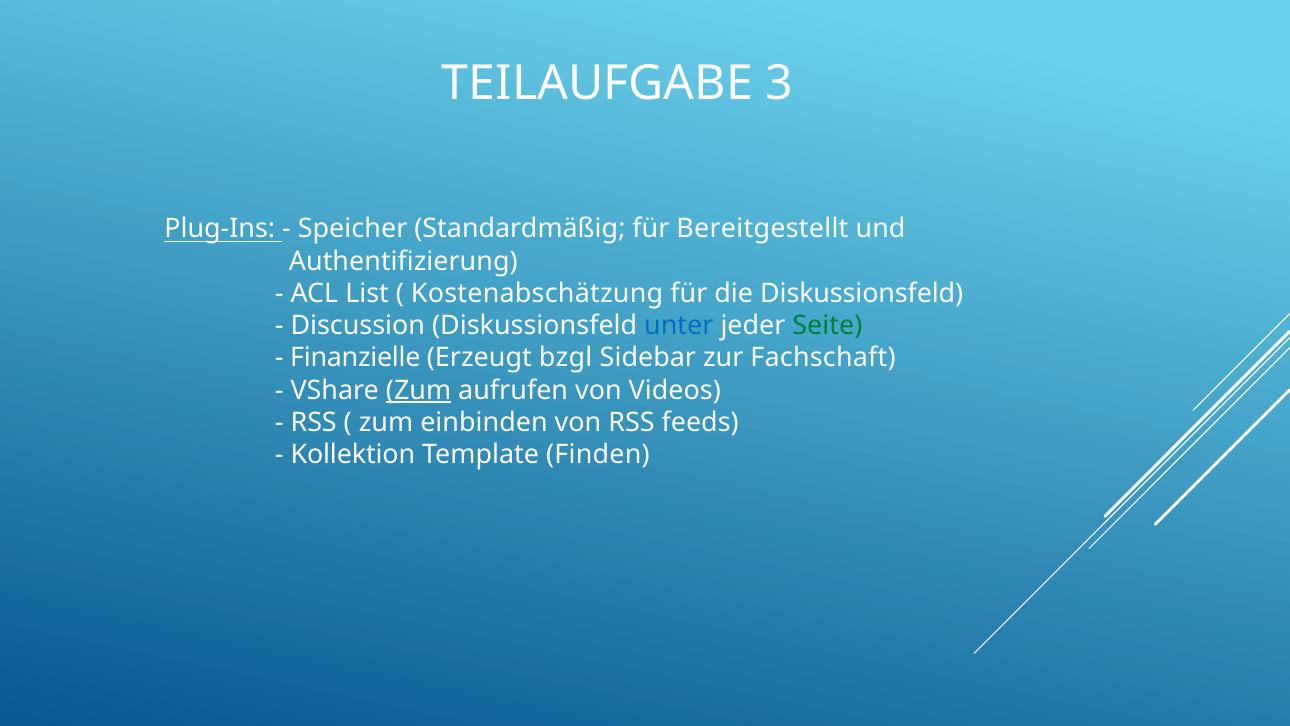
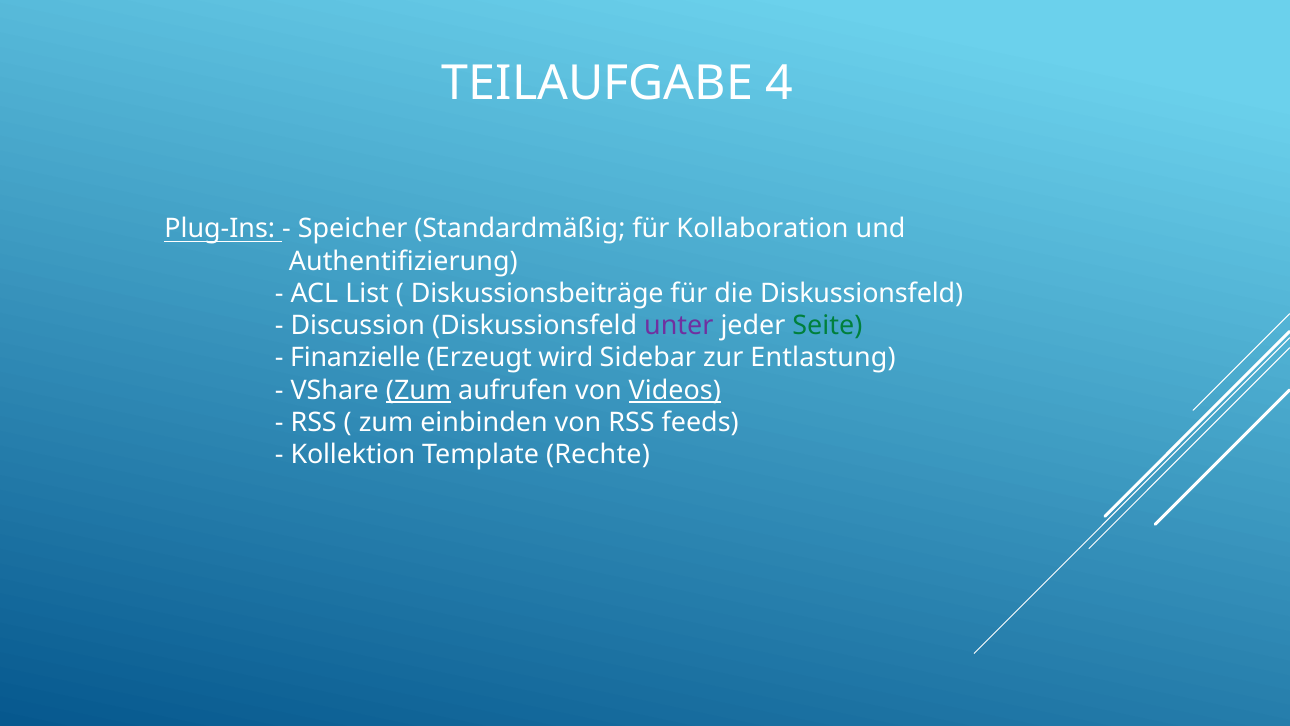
3: 3 -> 4 (780, 83)
Bereitgestellt: Bereitgestellt -> Kollaboration (763, 229)
Kostenabschätzung: Kostenabschätzung -> Diskussionsbeiträge (537, 293)
unter colour: blue -> purple (679, 326)
bzgl: bzgl -> wird (566, 358)
Fachschaft: Fachschaft -> Entlastung (823, 358)
Videos underline: none -> present (675, 390)
Finden: Finden -> Rechte (598, 455)
